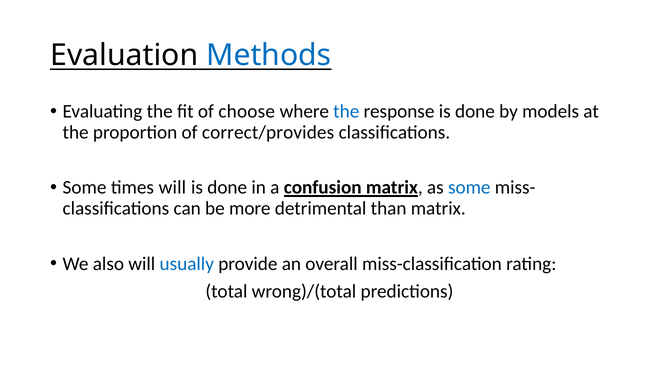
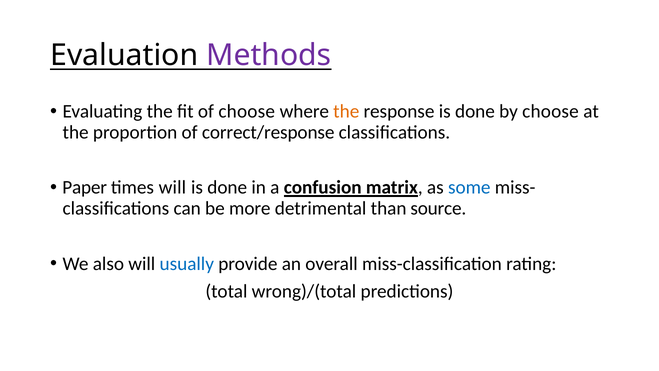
Methods colour: blue -> purple (269, 55)
the colour: blue -> orange (346, 111)
by models: models -> choose (550, 111)
correct/provides: correct/provides -> correct/response (268, 132)
Some: Some -> Paper (85, 187)
than matrix: matrix -> source (438, 208)
